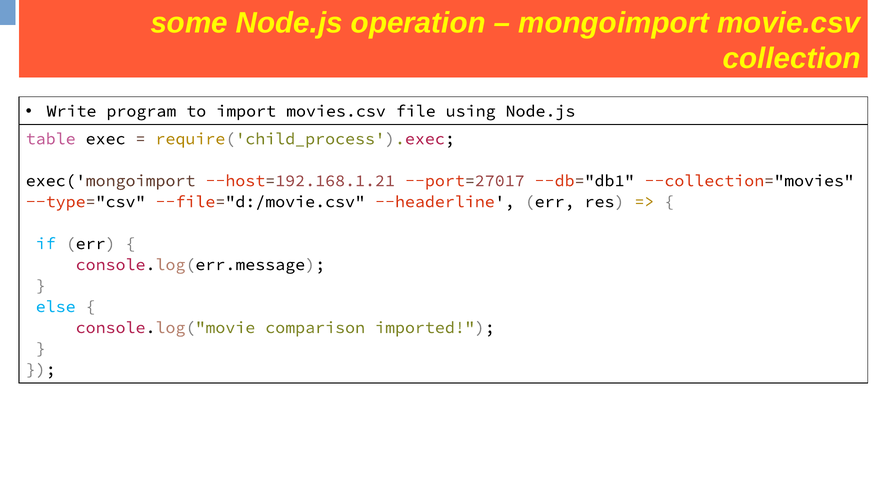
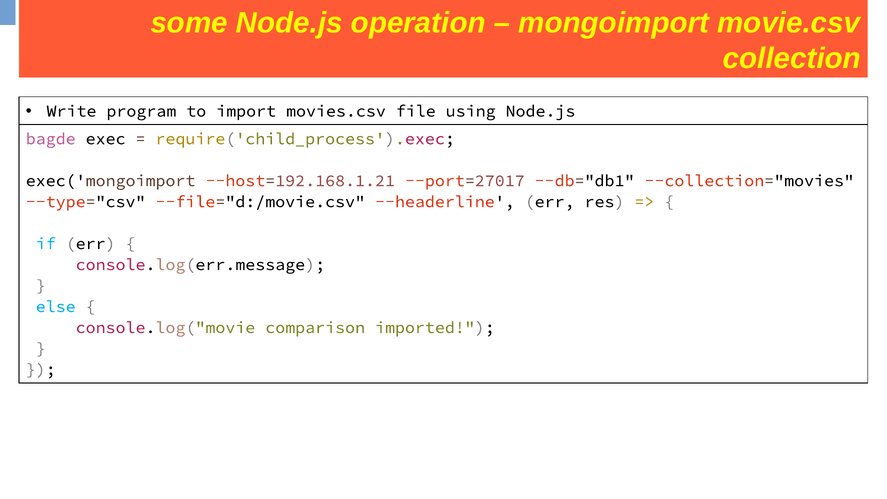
table: table -> bagde (51, 139)
